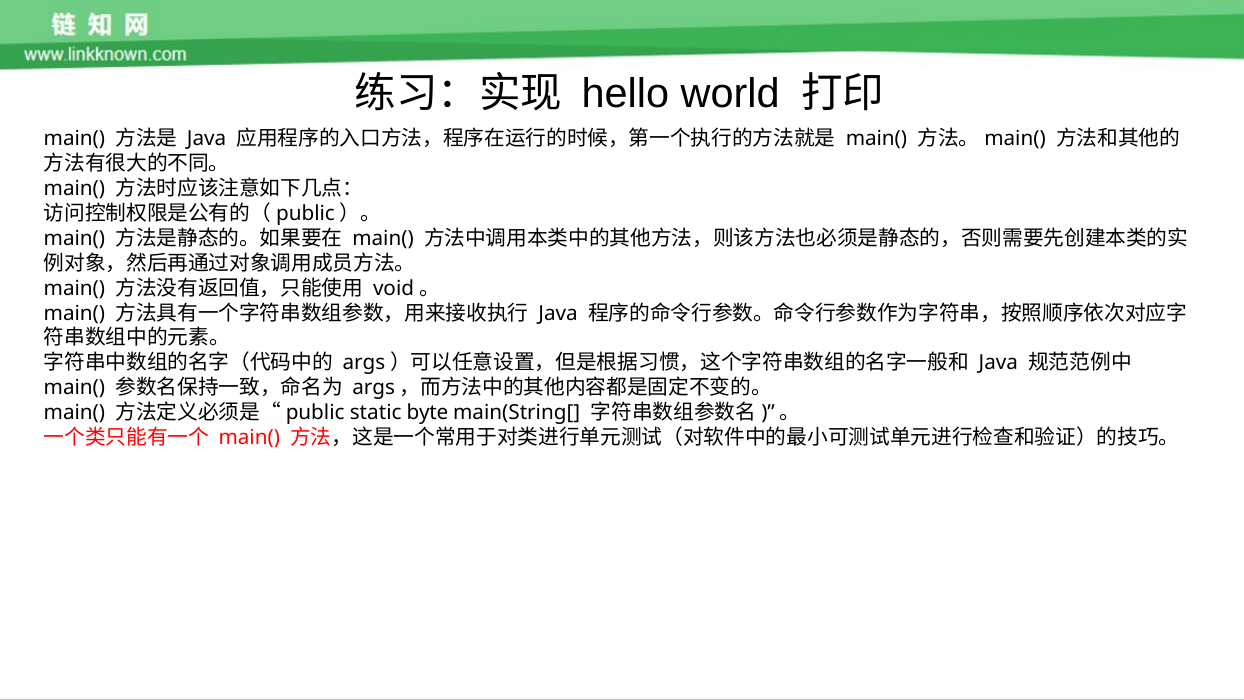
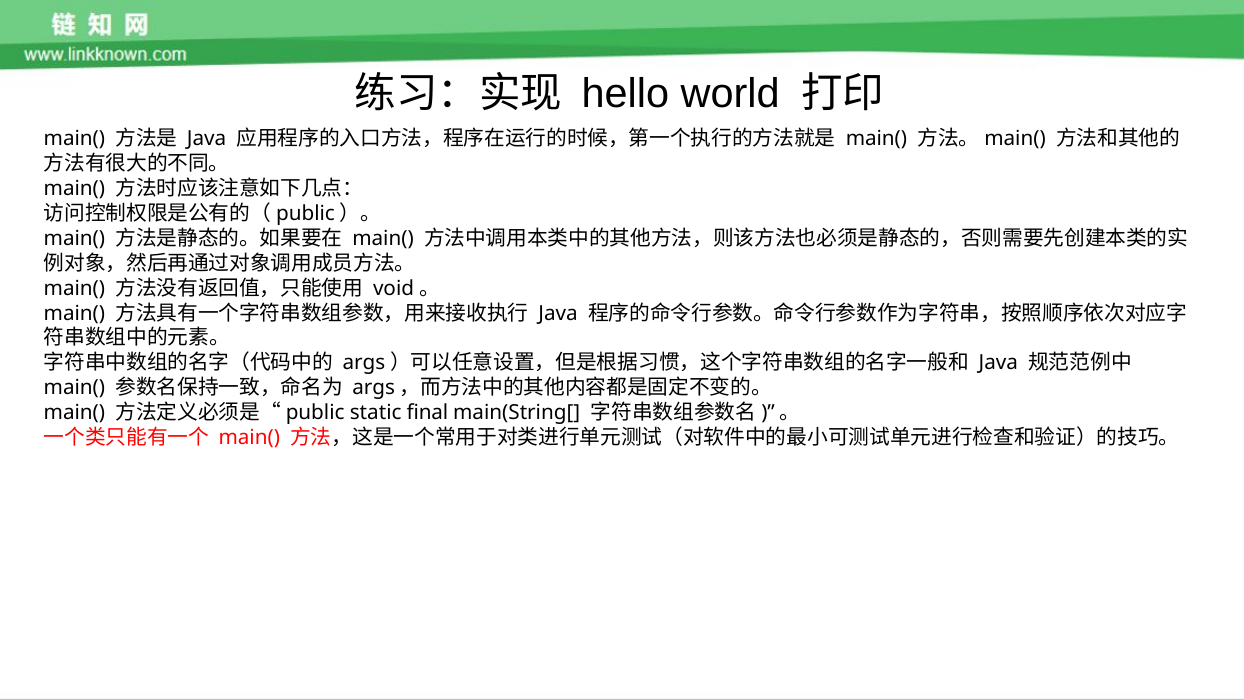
byte: byte -> final (427, 413)
